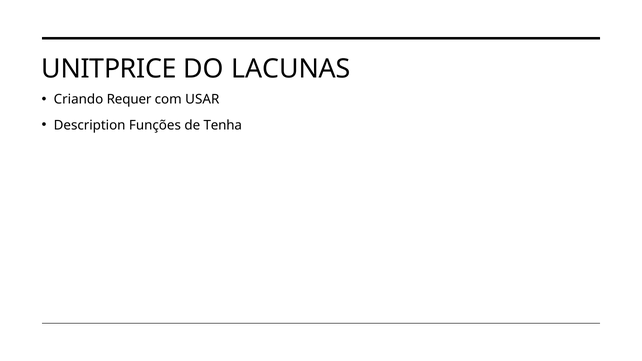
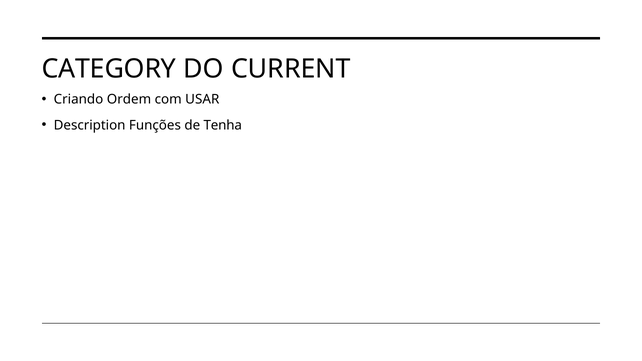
UNITPRICE: UNITPRICE -> CATEGORY (109, 69)
LACUNAS: LACUNAS -> CURRENT (291, 69)
Requer: Requer -> Ordem (129, 99)
